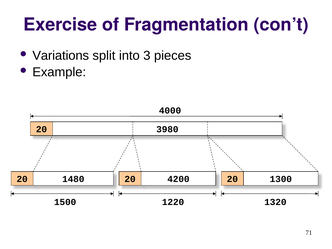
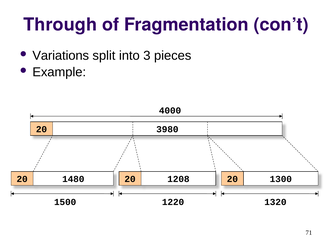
Exercise: Exercise -> Through (60, 25)
4200: 4200 -> 1208 (178, 179)
